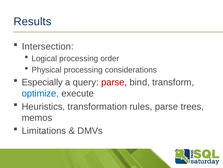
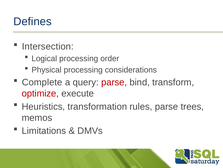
Results: Results -> Defines (33, 21)
Especially: Especially -> Complete (42, 82)
optimize colour: blue -> red (40, 93)
